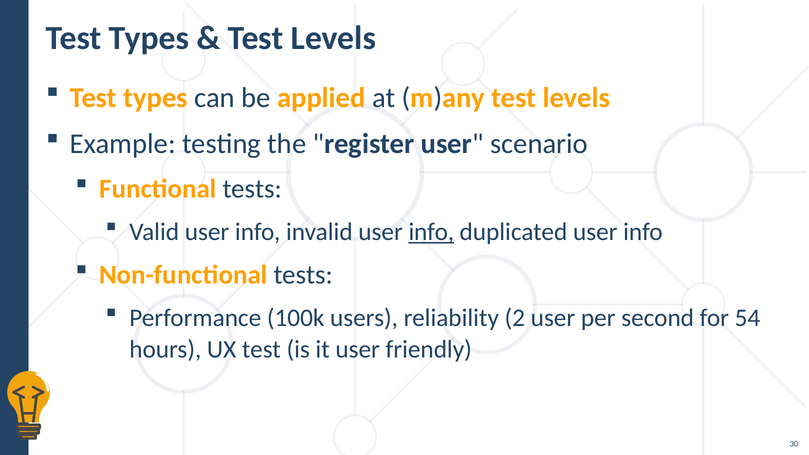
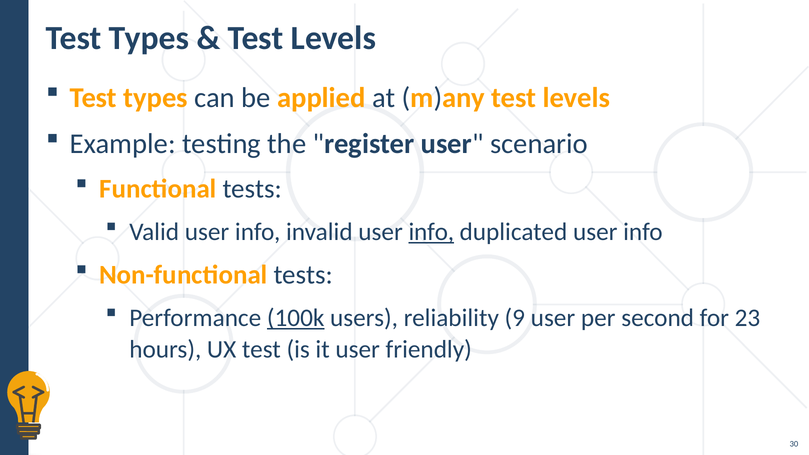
100k underline: none -> present (296, 318)
2: 2 -> 9 (515, 318)
54: 54 -> 23 (747, 318)
